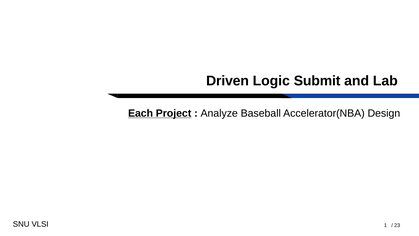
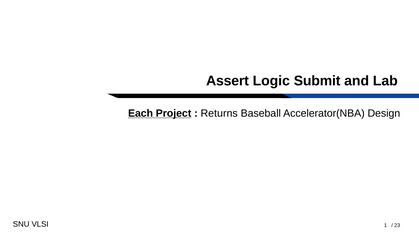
Driven: Driven -> Assert (228, 81)
Analyze: Analyze -> Returns (219, 113)
